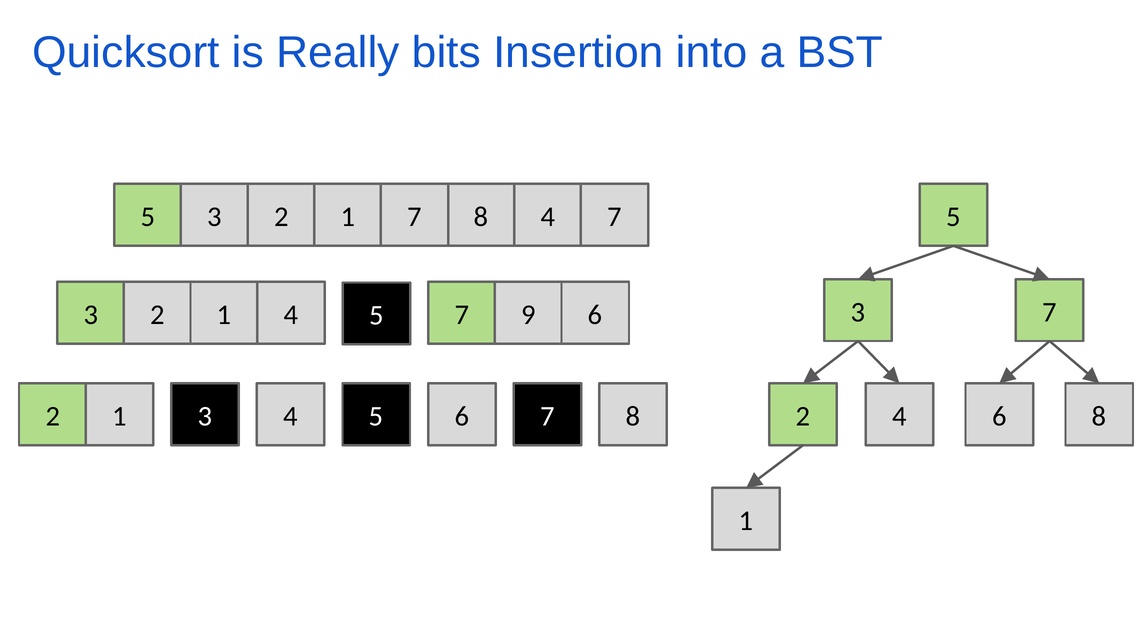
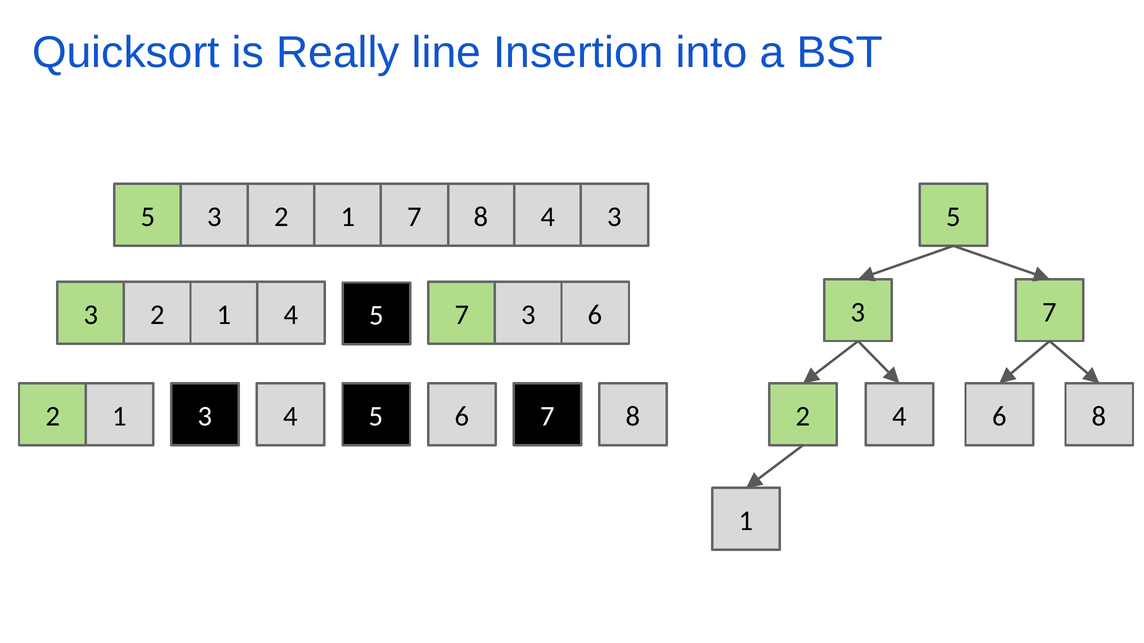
bits: bits -> line (446, 53)
8 4 7: 7 -> 3 (614, 217)
4 7 9: 9 -> 3 (529, 315)
